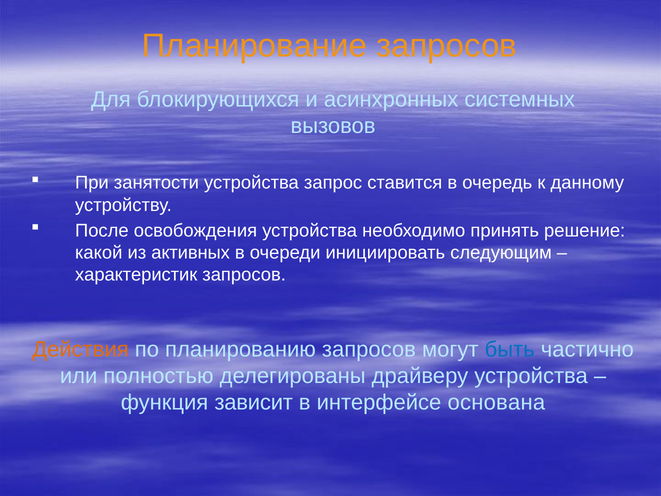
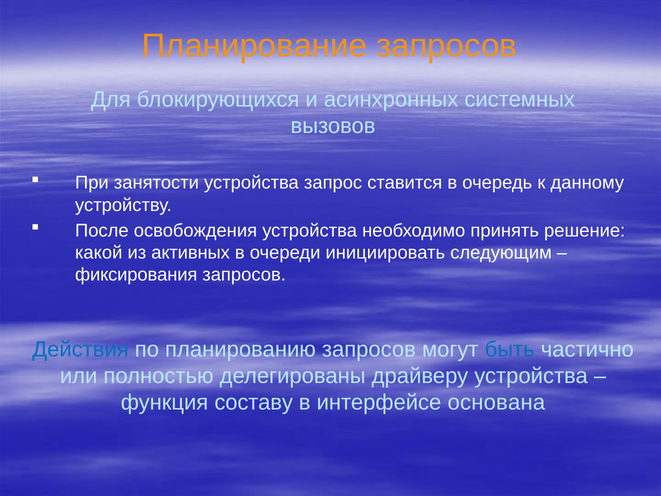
характеристик: характеристик -> фиксирования (136, 275)
Действия colour: orange -> blue (81, 349)
зависит: зависит -> составу (254, 402)
